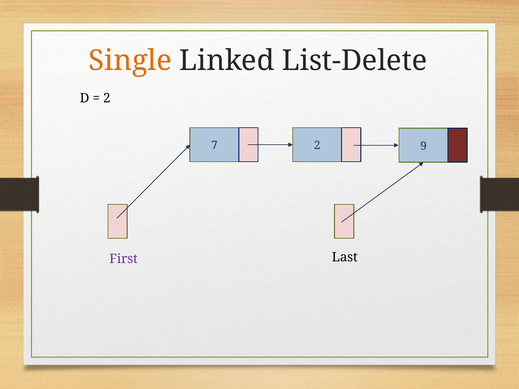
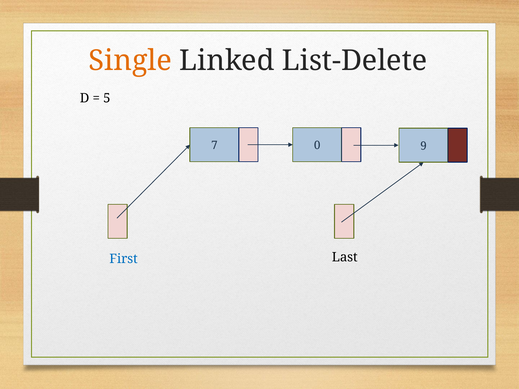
2: 2 -> 5 (107, 98)
7 2: 2 -> 0 (317, 146)
First colour: purple -> blue (124, 259)
